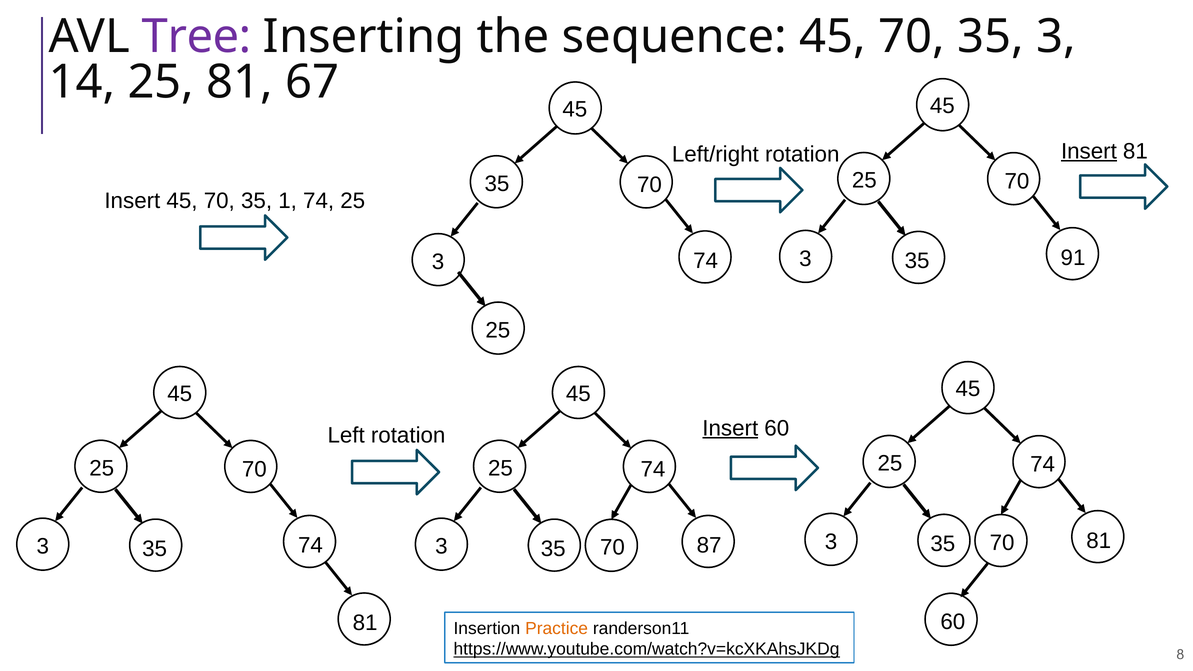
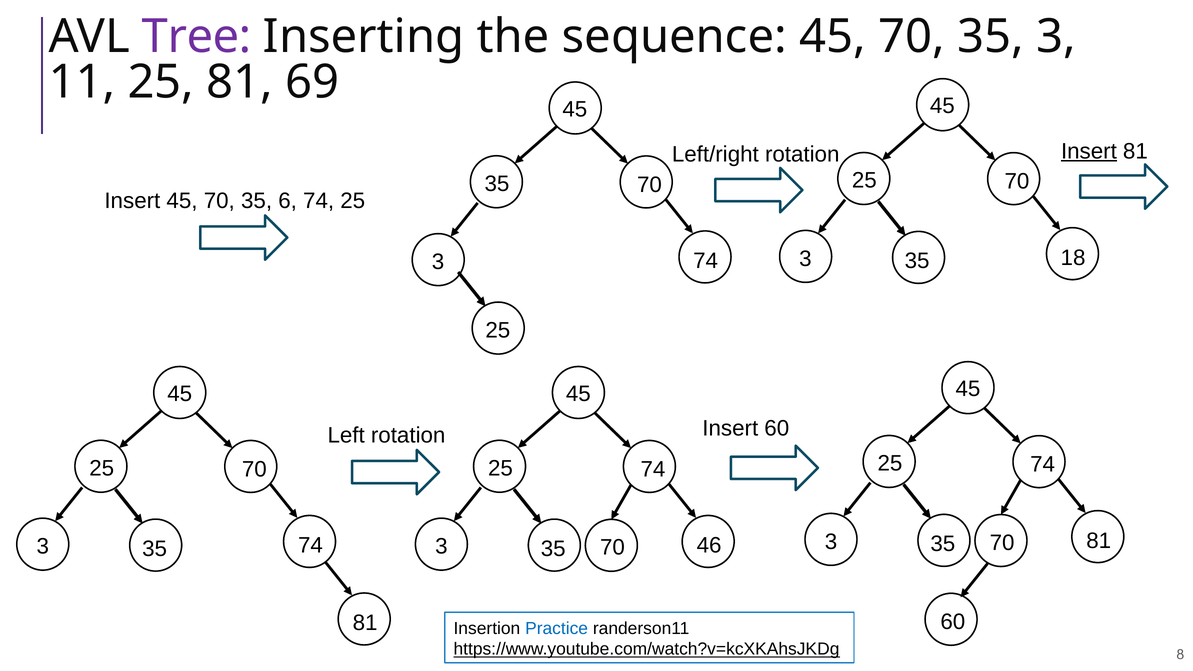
14: 14 -> 11 (82, 82)
67: 67 -> 69 (312, 82)
1: 1 -> 6 (288, 201)
91: 91 -> 18 (1073, 258)
Insert underline: present -> none (730, 428)
87: 87 -> 46 (709, 545)
Practice colour: orange -> blue (557, 628)
